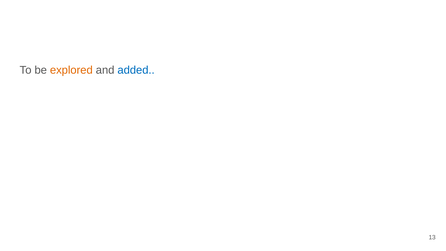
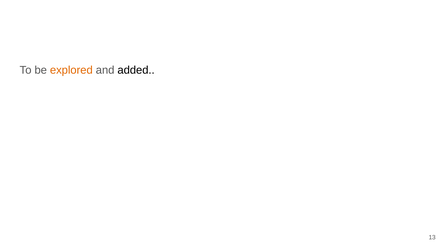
added colour: blue -> black (136, 70)
